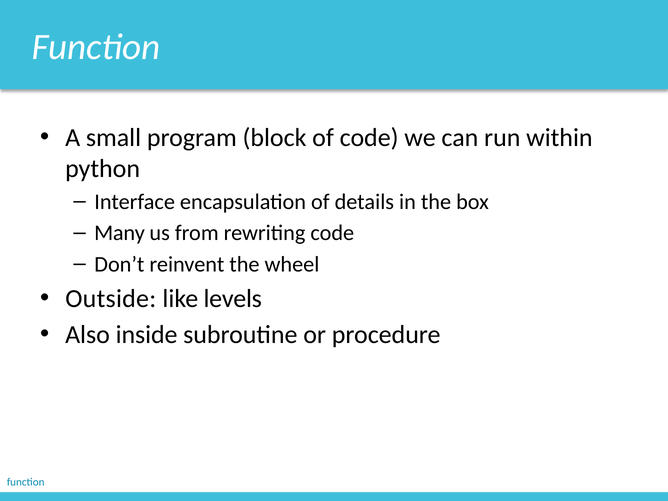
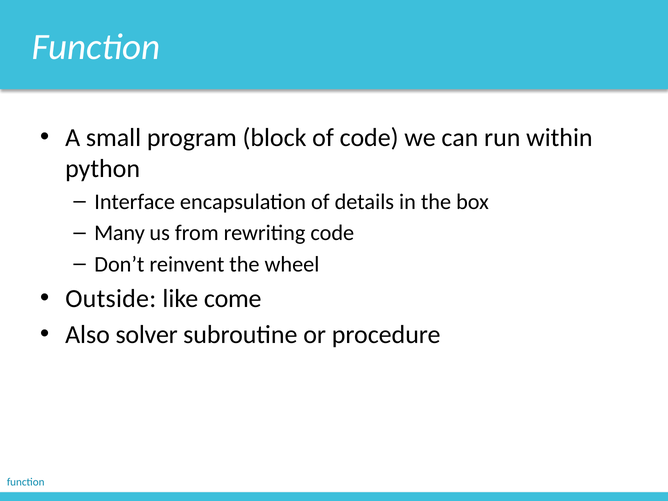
levels: levels -> come (233, 299)
inside: inside -> solver (147, 335)
